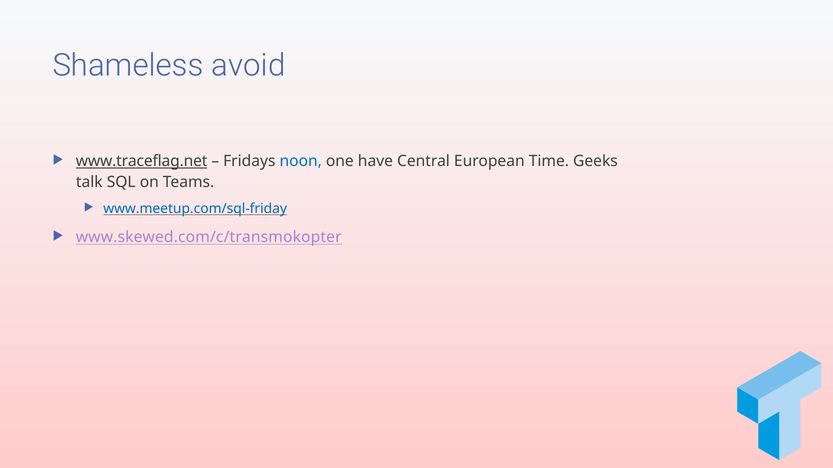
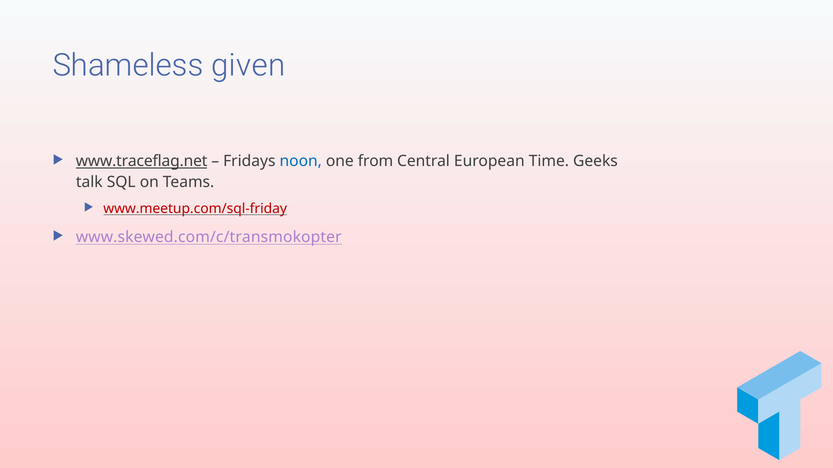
avoid: avoid -> given (248, 66)
have: have -> from (376, 161)
www.meetup.com/sql-friday colour: blue -> red (195, 209)
